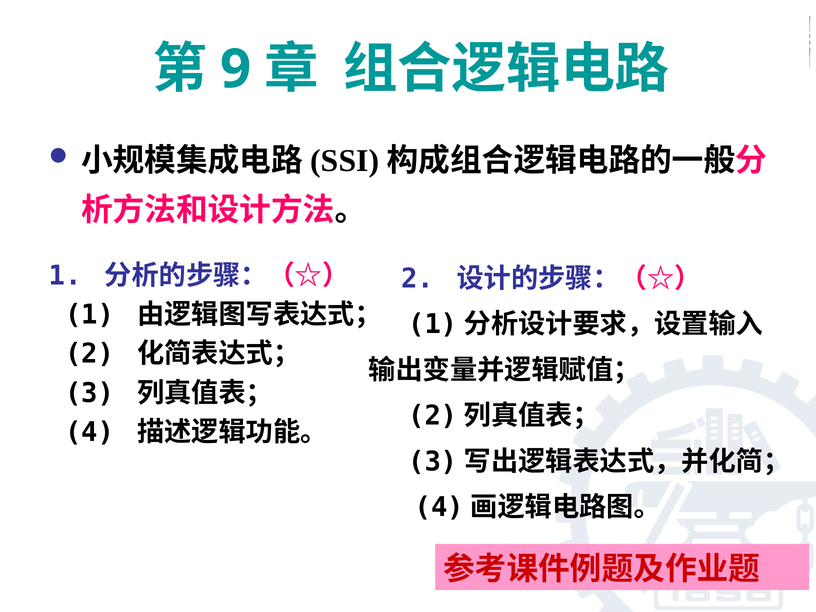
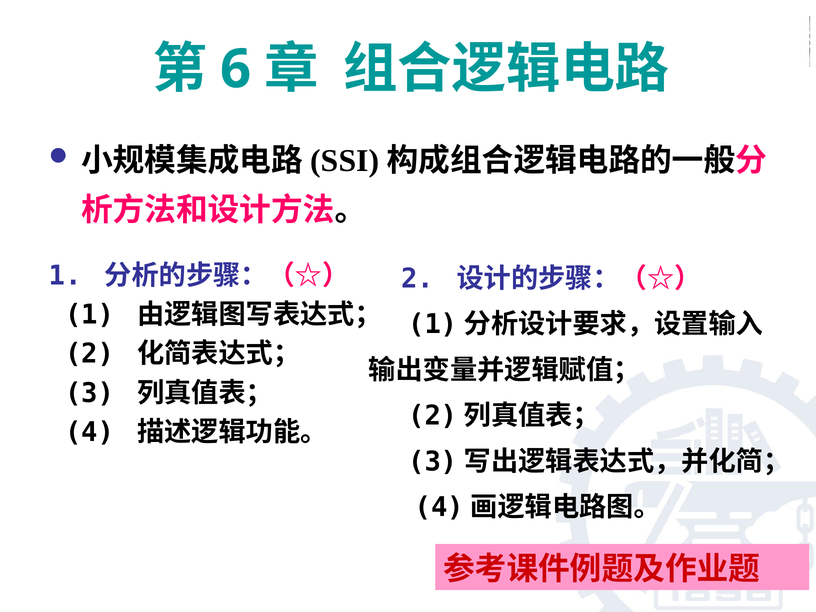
9: 9 -> 6 (236, 69)
